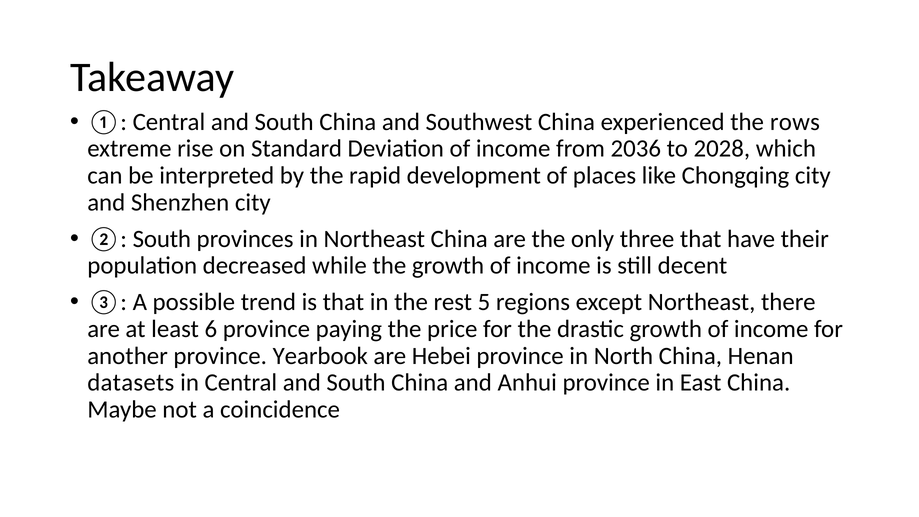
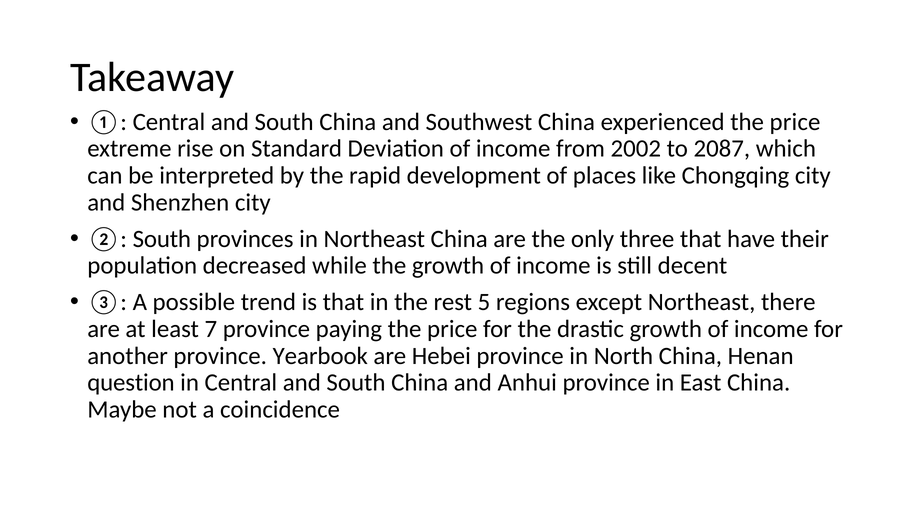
experienced the rows: rows -> price (795, 122)
2036: 2036 -> 2002 (636, 149)
2028: 2028 -> 2087 (722, 149)
6: 6 -> 7 (211, 329)
datasets: datasets -> question (131, 383)
